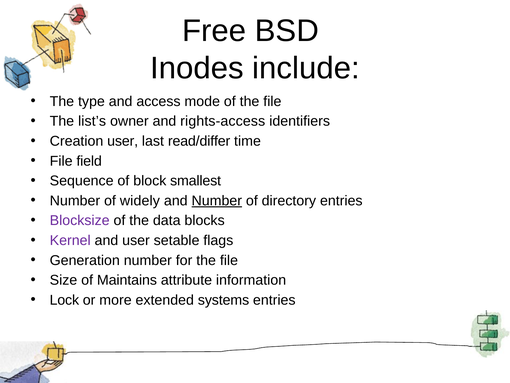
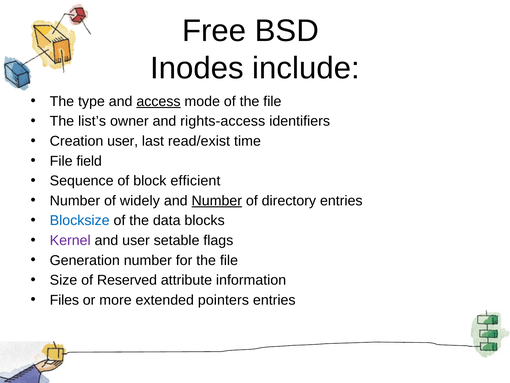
access underline: none -> present (158, 101)
read/differ: read/differ -> read/exist (199, 141)
smallest: smallest -> efficient (195, 181)
Blocksize colour: purple -> blue (80, 220)
Maintains: Maintains -> Reserved (127, 280)
Lock: Lock -> Files (64, 300)
systems: systems -> pointers (223, 300)
